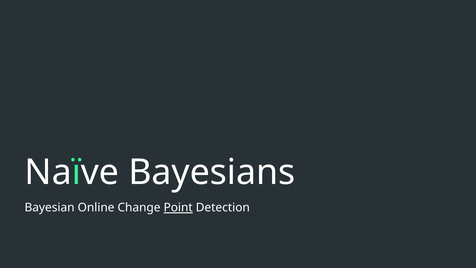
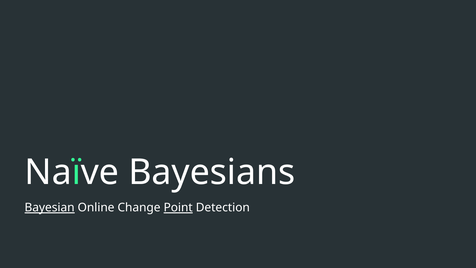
Bayesian underline: none -> present (50, 208)
